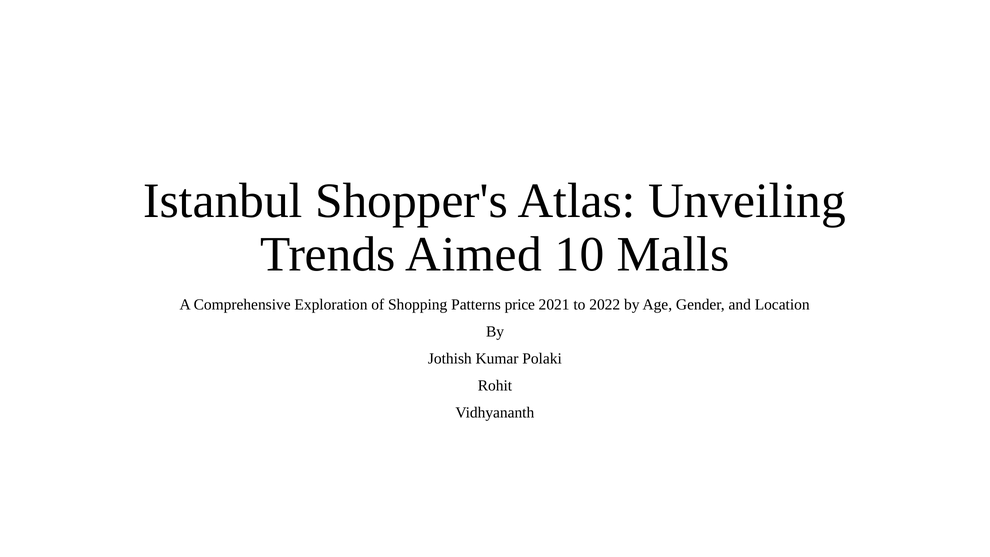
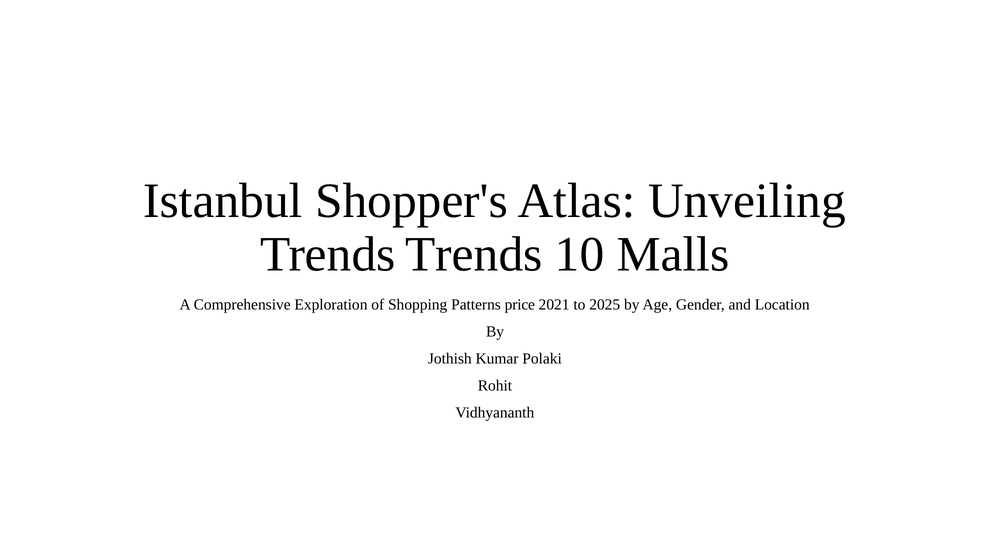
Trends Aimed: Aimed -> Trends (474, 254)
2022: 2022 -> 2025 (605, 304)
